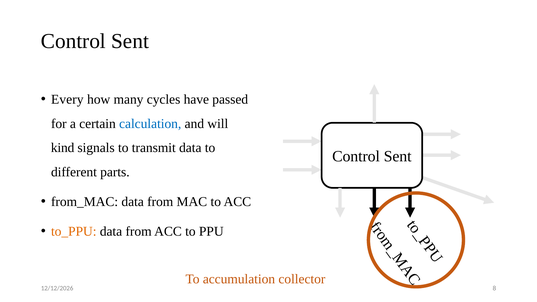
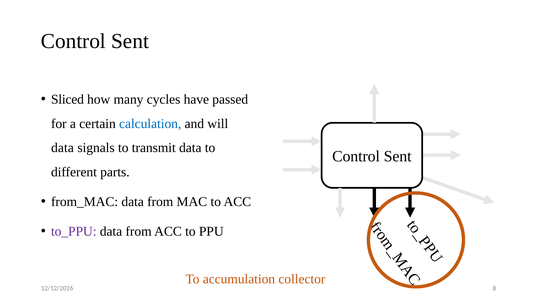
Every: Every -> Sliced (67, 99)
kind: kind -> data (62, 148)
to_PPU colour: orange -> purple (74, 231)
